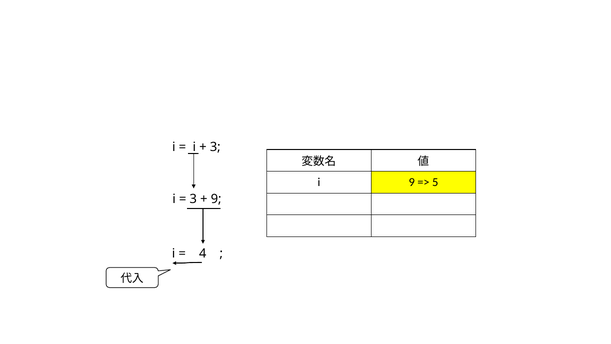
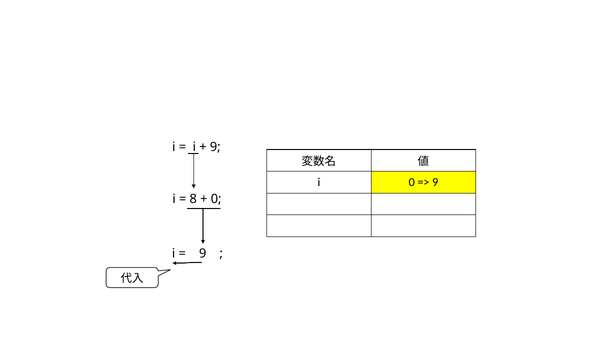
3: 3 -> 9 (215, 147)
i 9: 9 -> 0 (412, 182)
5: 5 -> 9 (435, 182)
3: 3 -> 8 (193, 199)
9: 9 -> 0 (216, 199)
4: 4 -> 9 (203, 253)
